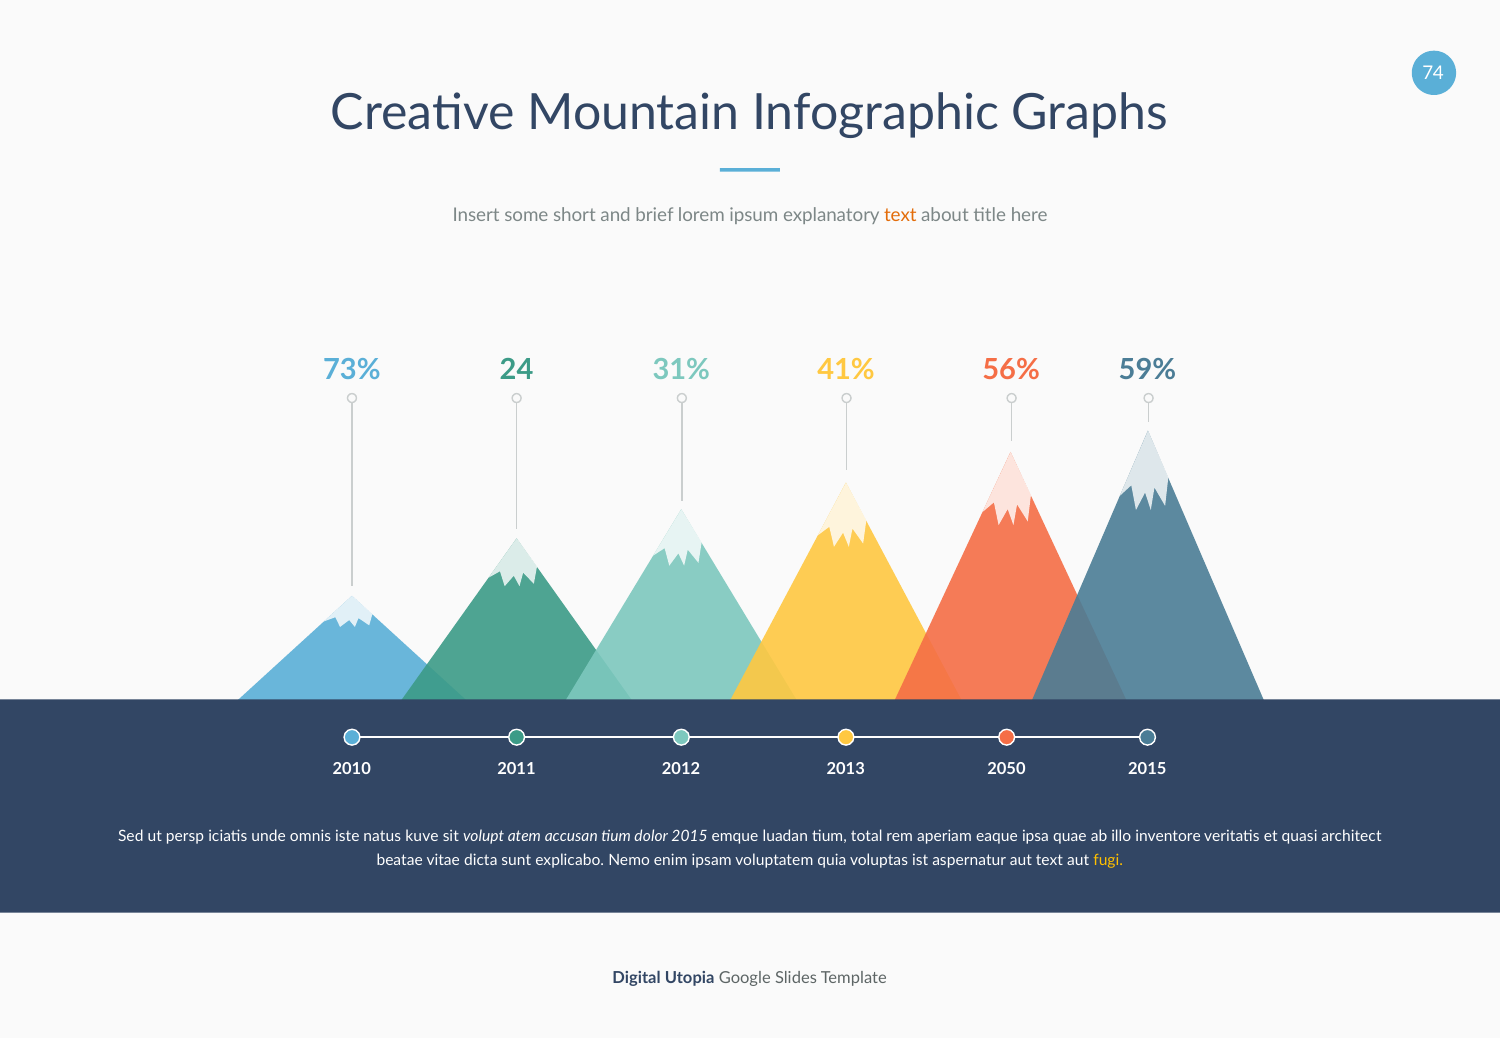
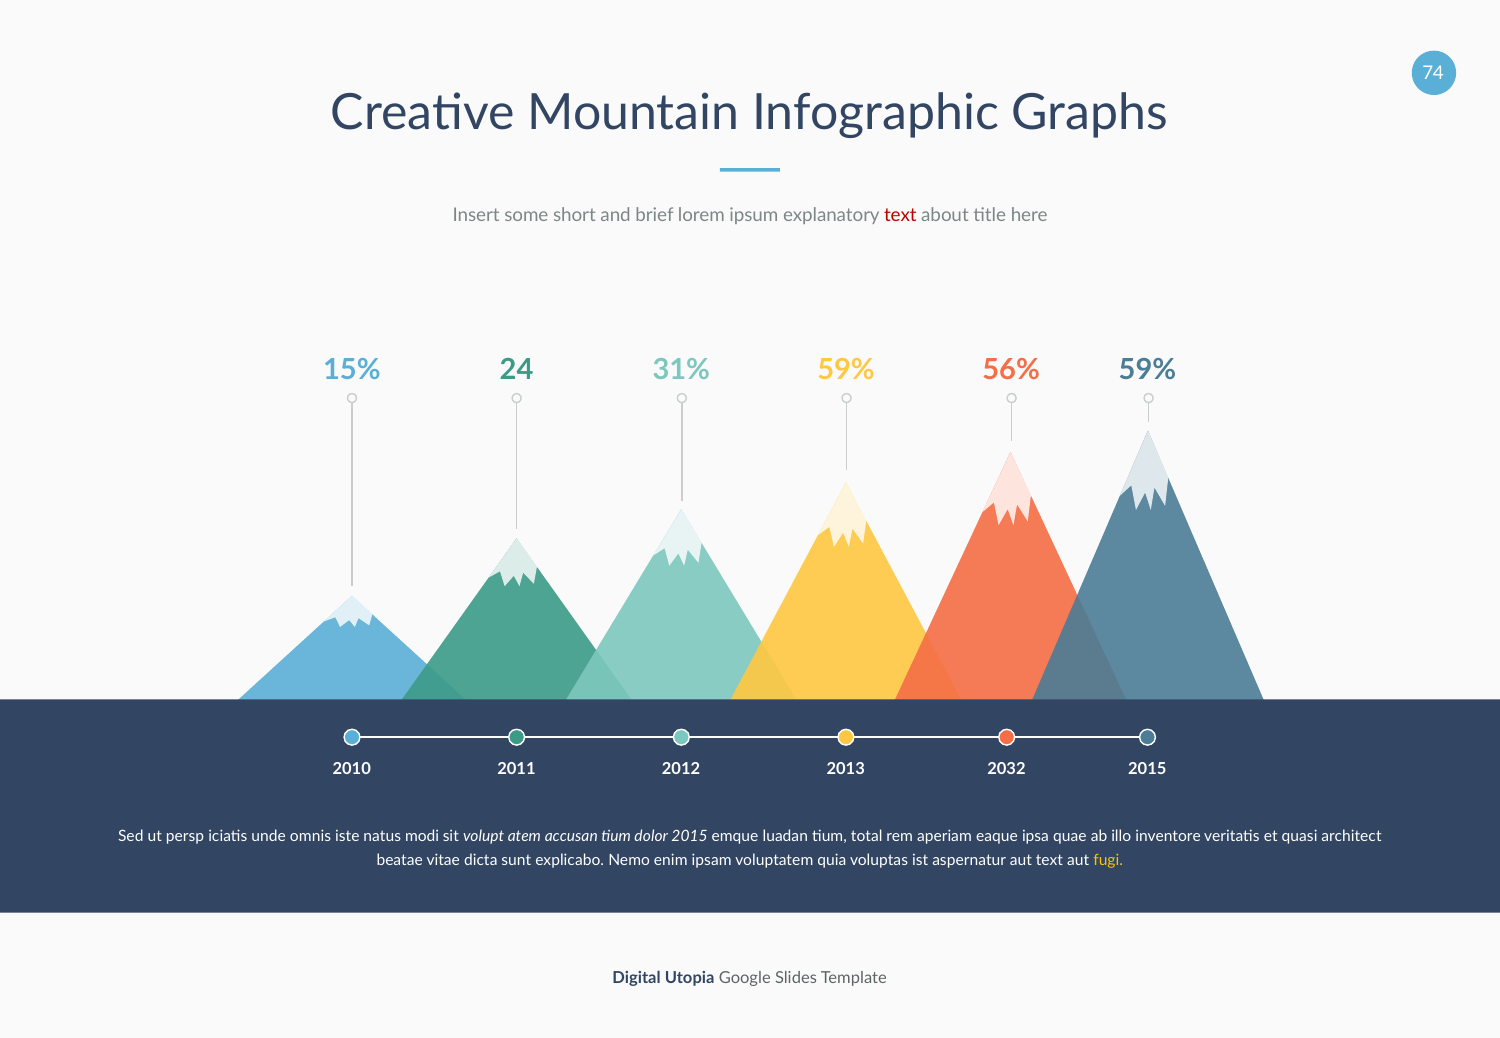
text colour: orange -> red (900, 215)
73%: 73% -> 15% (352, 370)
31% 41%: 41% -> 59% (846, 370)
2050: 2050 -> 2032 (1006, 769)
kuve: kuve -> modi (422, 836)
